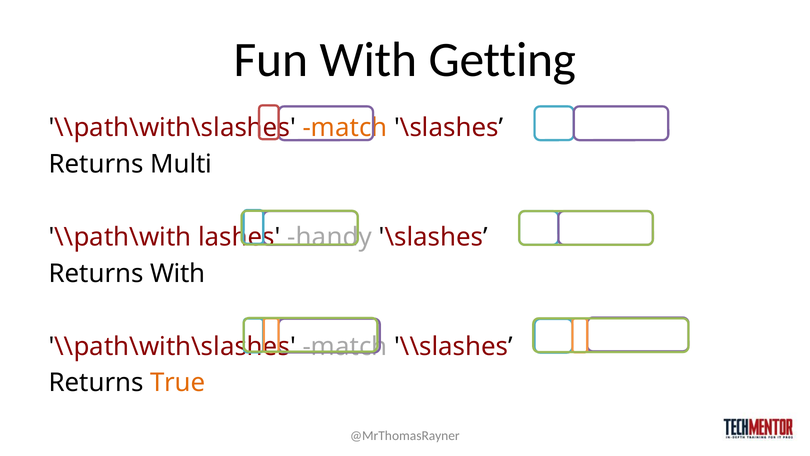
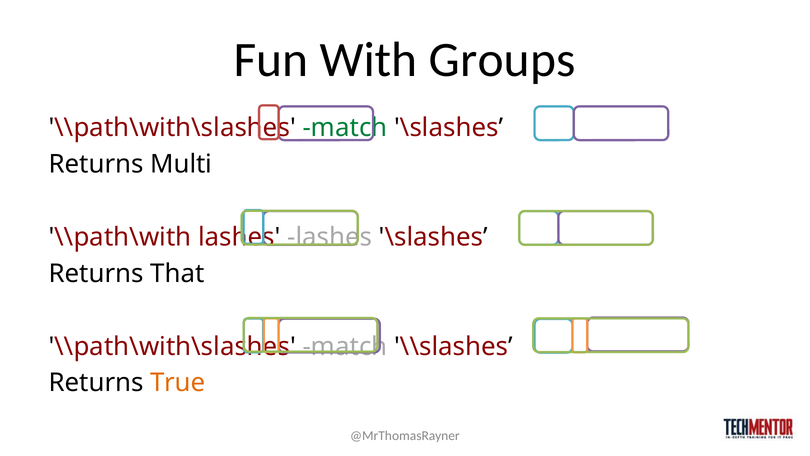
Getting: Getting -> Groups (502, 60)
match colour: orange -> green (345, 128)
lashes handy: handy -> lashes (330, 237)
Returns With: With -> That (178, 273)
